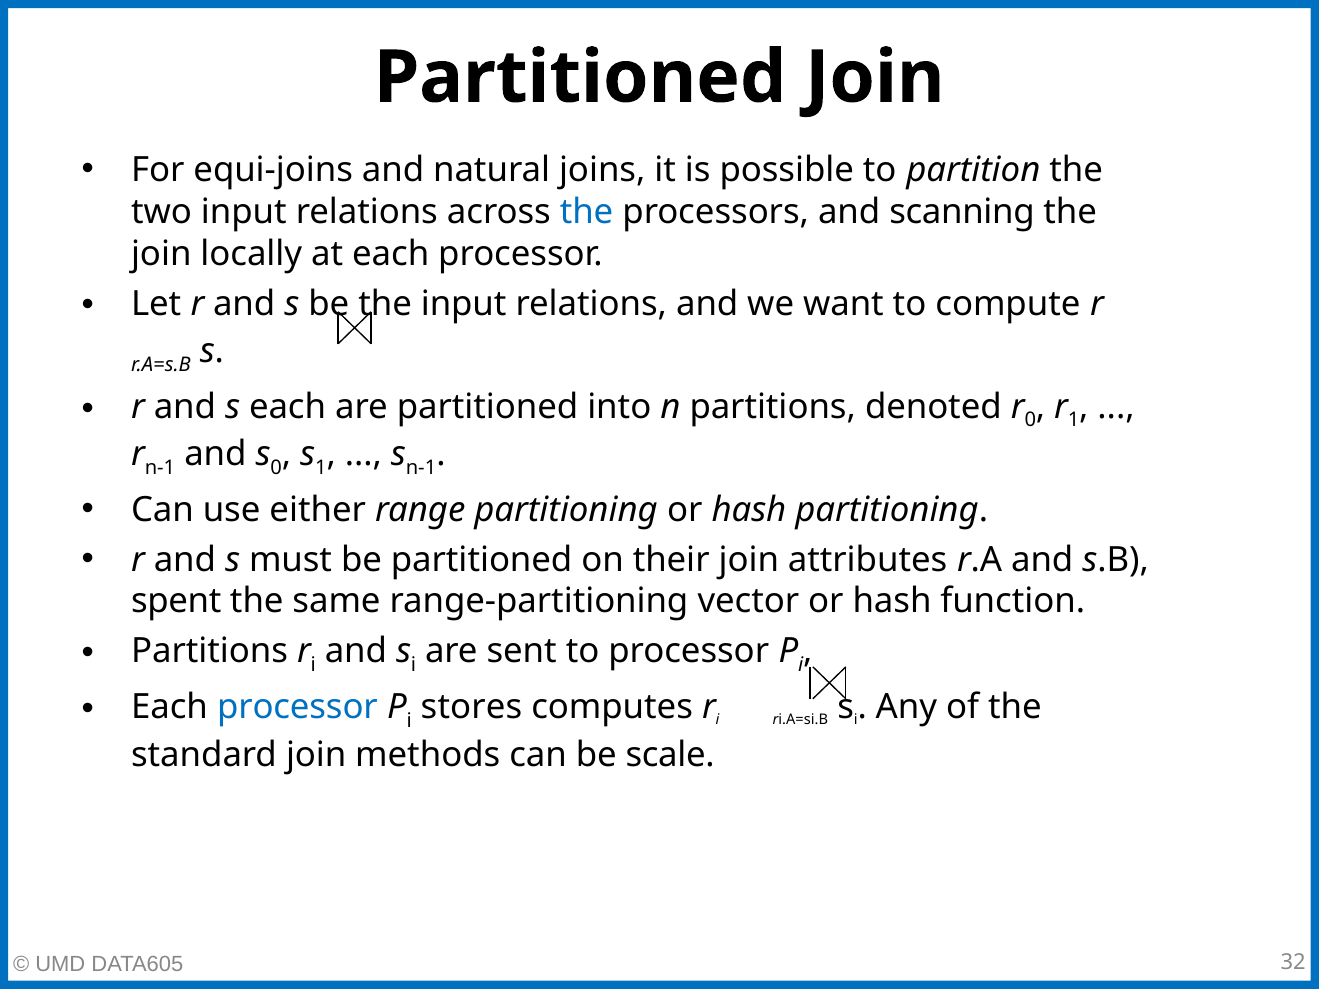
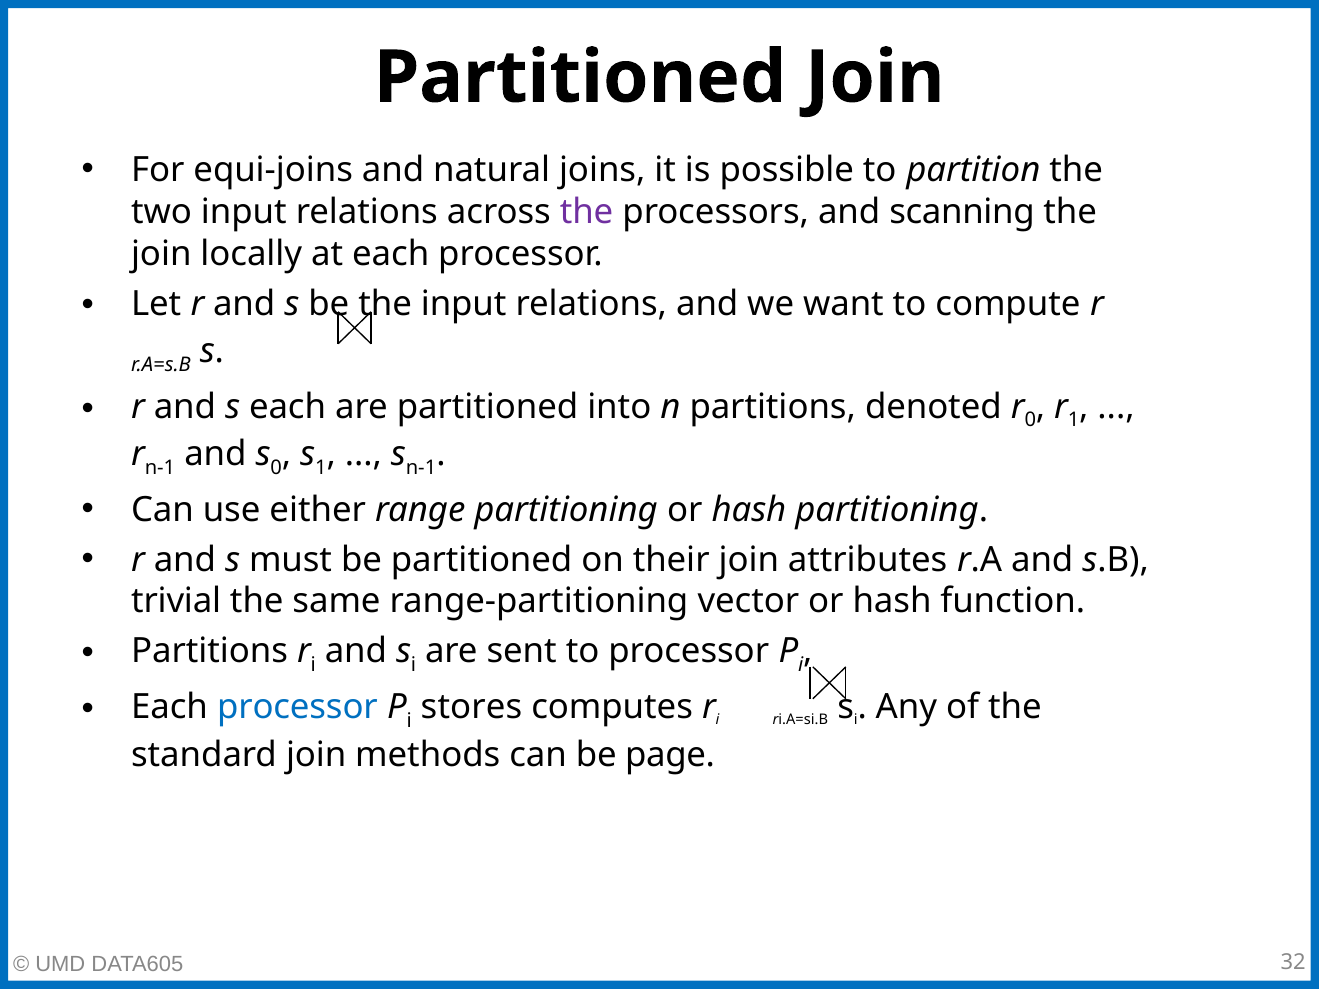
the colour: blue -> purple (587, 212)
spent: spent -> trivial (176, 602)
scale: scale -> page (670, 755)
